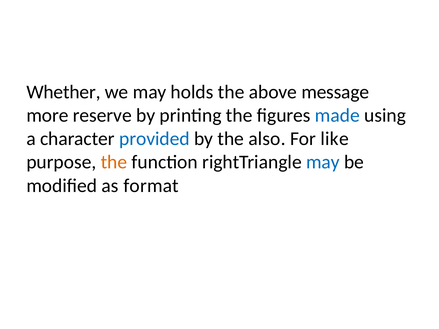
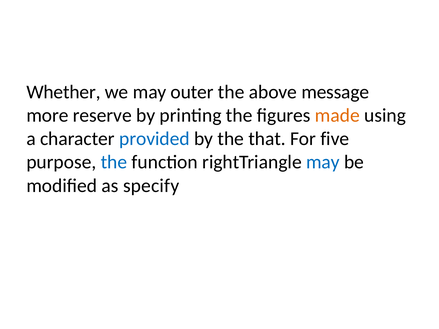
holds: holds -> outer (192, 92)
made colour: blue -> orange (337, 116)
also: also -> that (267, 139)
like: like -> five (335, 139)
the colour: orange -> blue (114, 162)
format: format -> specify (151, 186)
